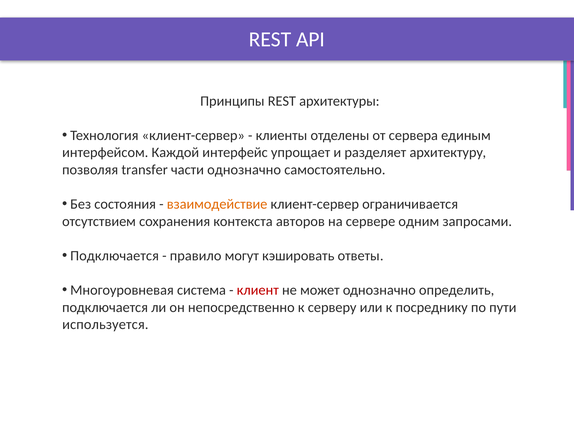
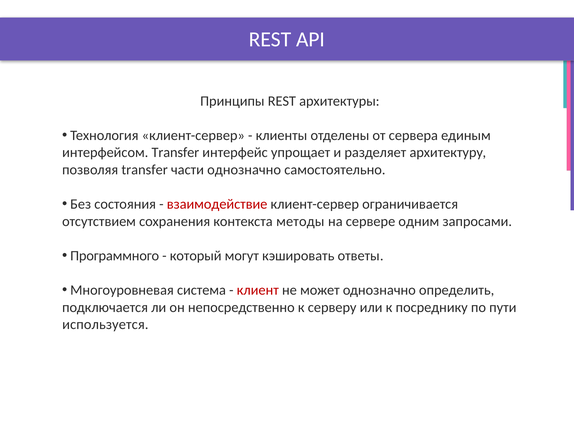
интерфейсом Каждой: Каждой -> Transfer (175, 153)
взаимодействие colour: orange -> red (217, 204)
авторов: авторов -> методы (300, 222)
Подключается: Подключается -> Программного (115, 256)
правило: правило -> который (196, 256)
